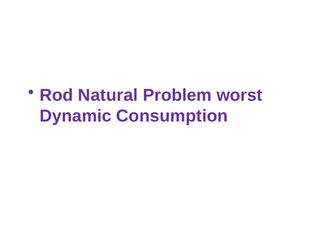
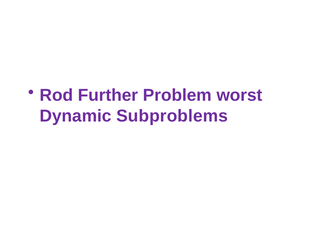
Natural: Natural -> Further (108, 95)
Consumption: Consumption -> Subproblems (172, 116)
